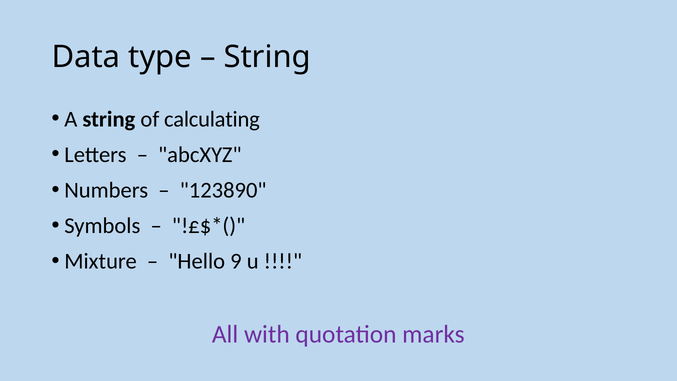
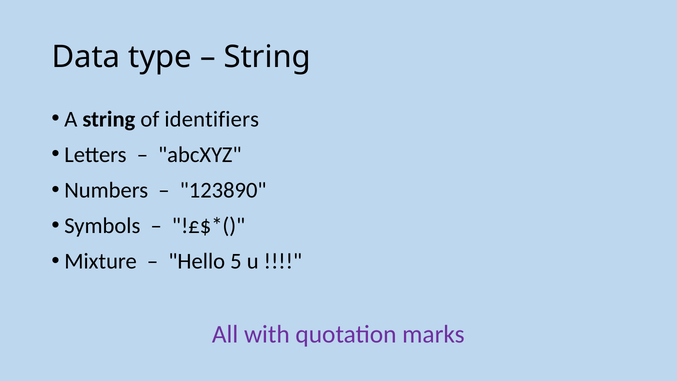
calculating: calculating -> identifiers (212, 119)
9: 9 -> 5 (236, 261)
